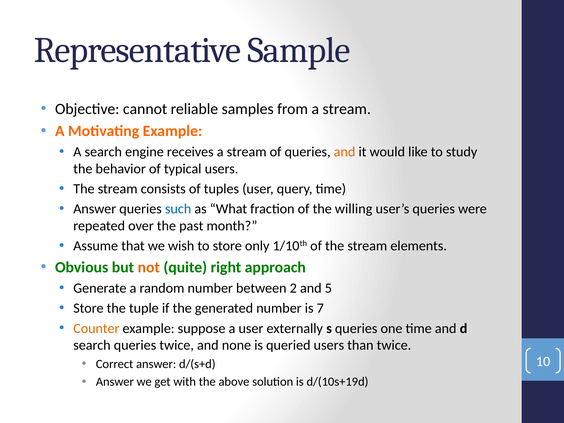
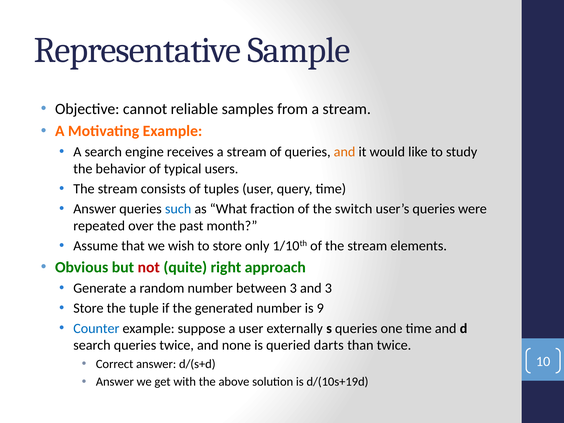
willing: willing -> switch (354, 209)
not colour: orange -> red (149, 267)
between 2: 2 -> 3 (293, 288)
and 5: 5 -> 3 (328, 288)
7: 7 -> 9 (320, 308)
Counter colour: orange -> blue (96, 328)
queried users: users -> darts (329, 345)
